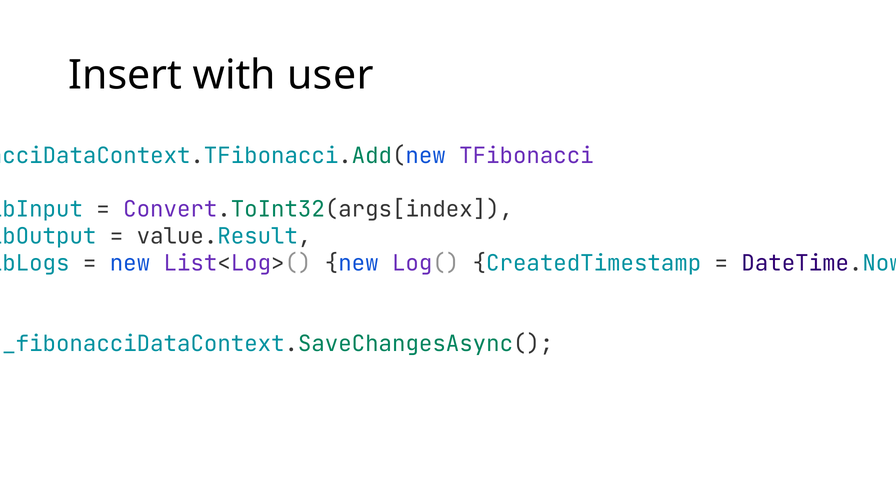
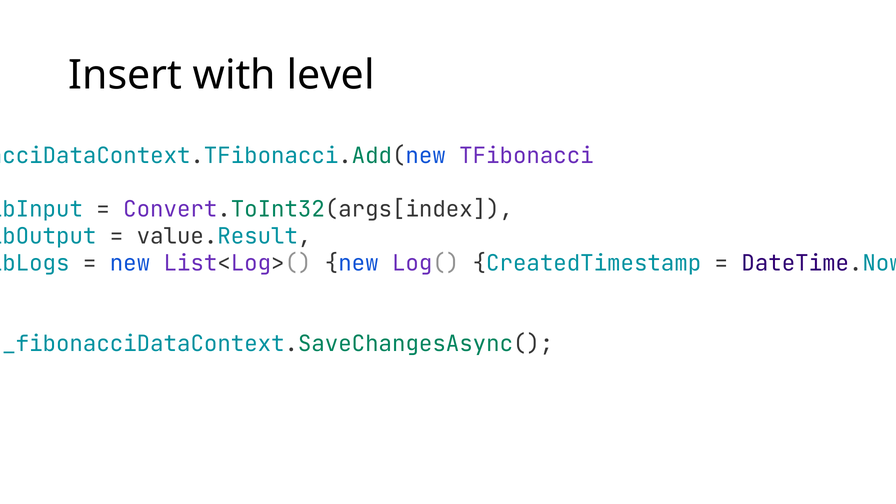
user: user -> level (331, 75)
